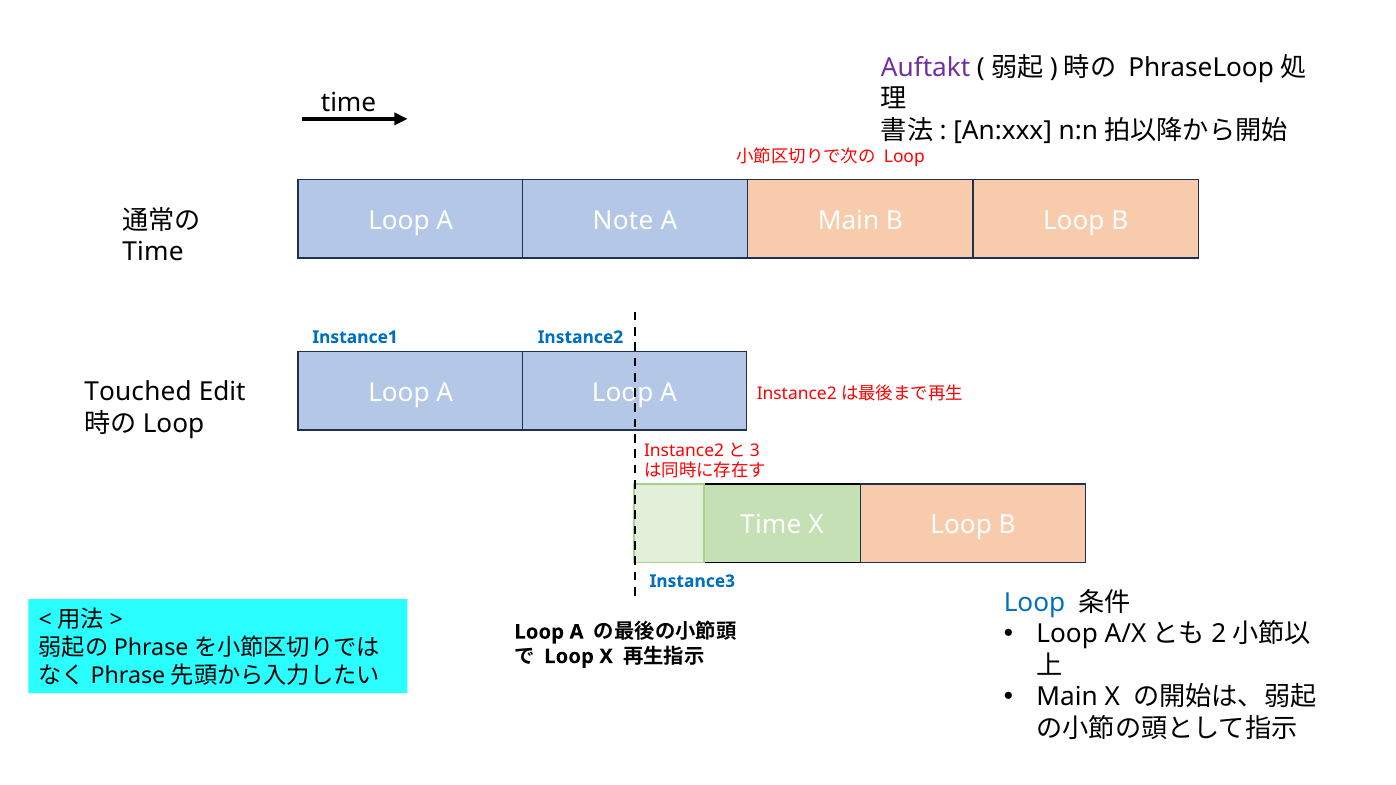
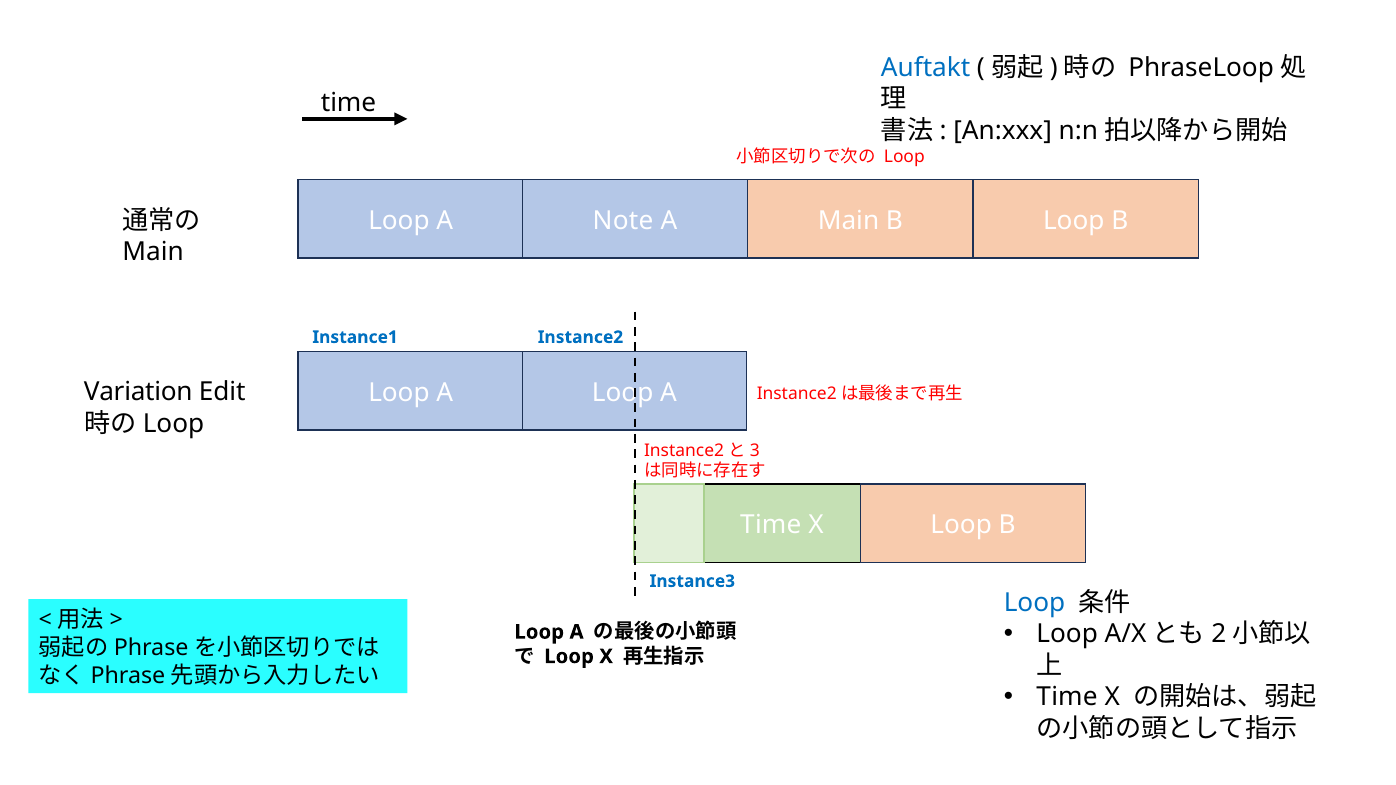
Auftakt colour: purple -> blue (926, 68)
Time: Time -> Main (153, 252)
Touched: Touched -> Variation (138, 392)
Main: Main -> Time (1067, 697)
